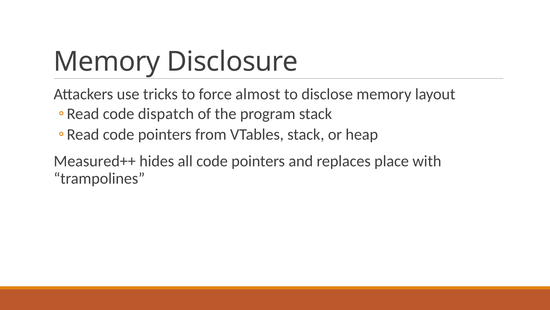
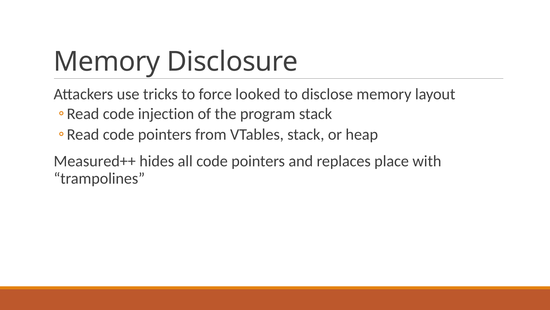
almost: almost -> looked (258, 94)
dispatch: dispatch -> injection (166, 114)
